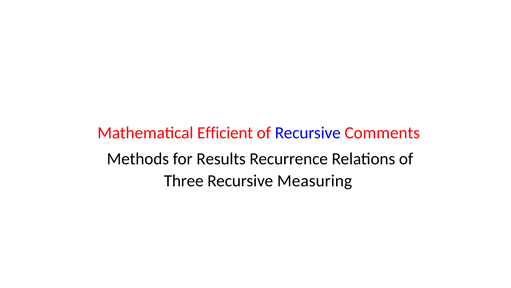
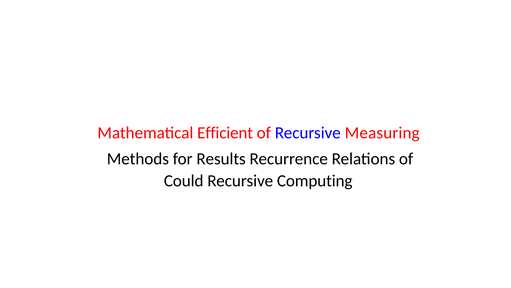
Comments: Comments -> Measuring (382, 133)
Three: Three -> Could (184, 181)
Measuring: Measuring -> Computing (315, 181)
